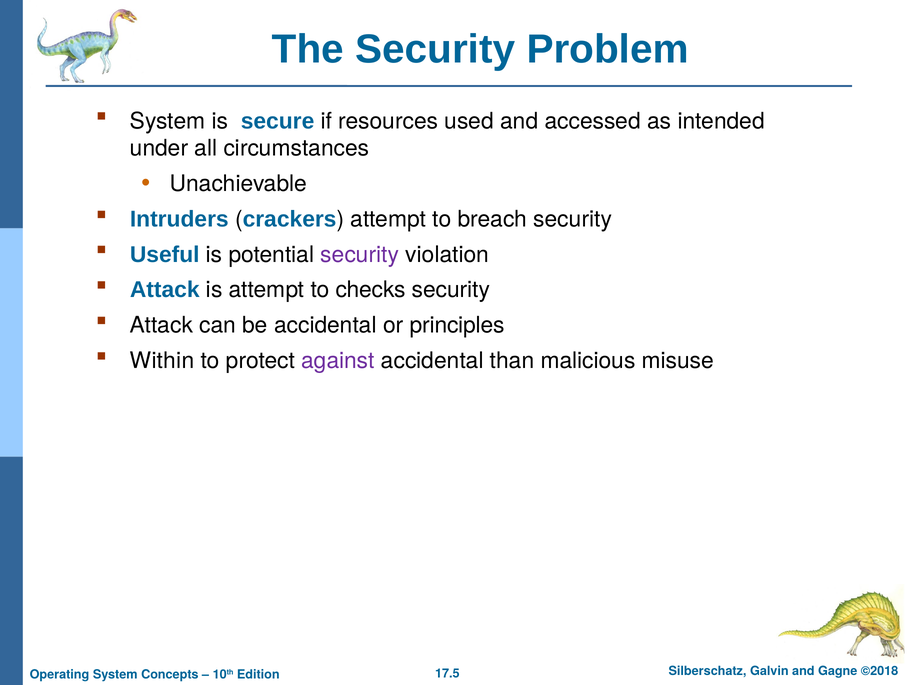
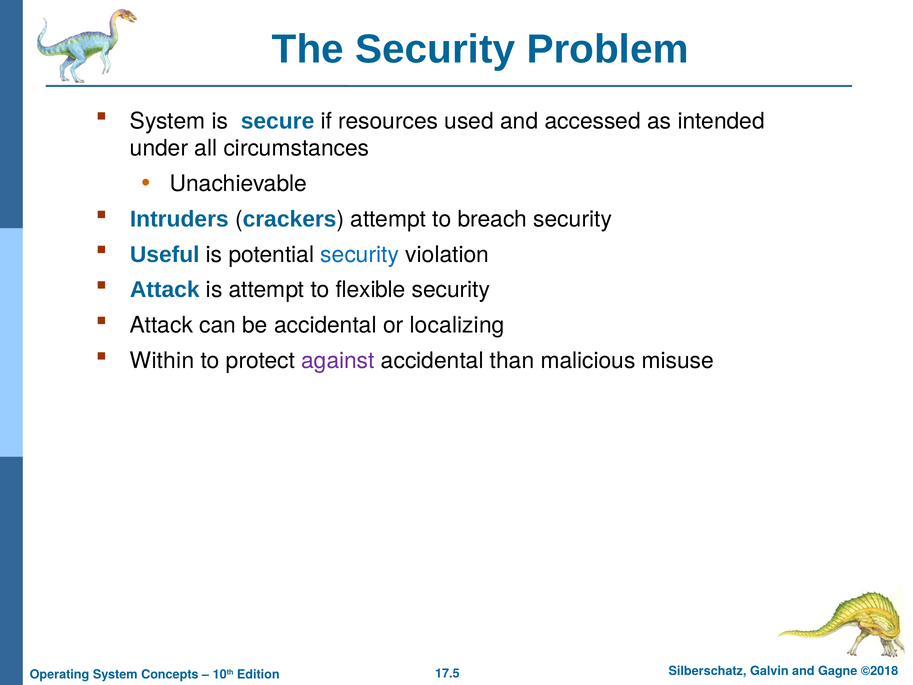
security colour: purple -> blue (360, 254)
checks: checks -> flexible (371, 290)
principles: principles -> localizing (457, 325)
